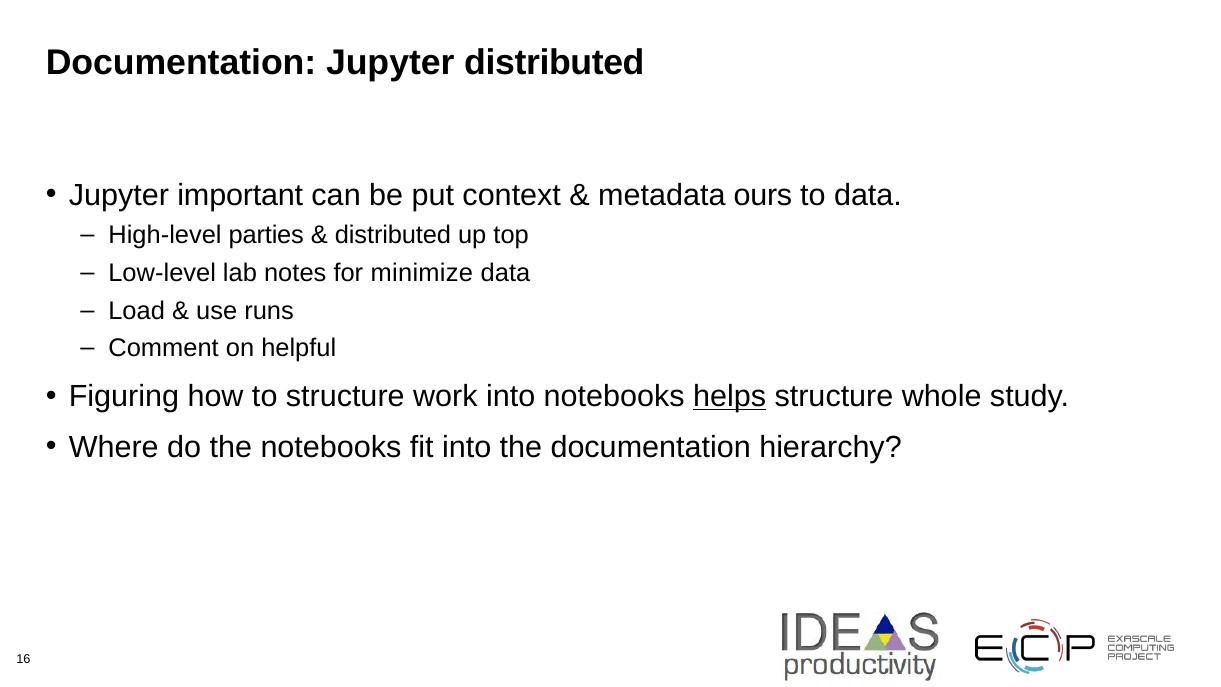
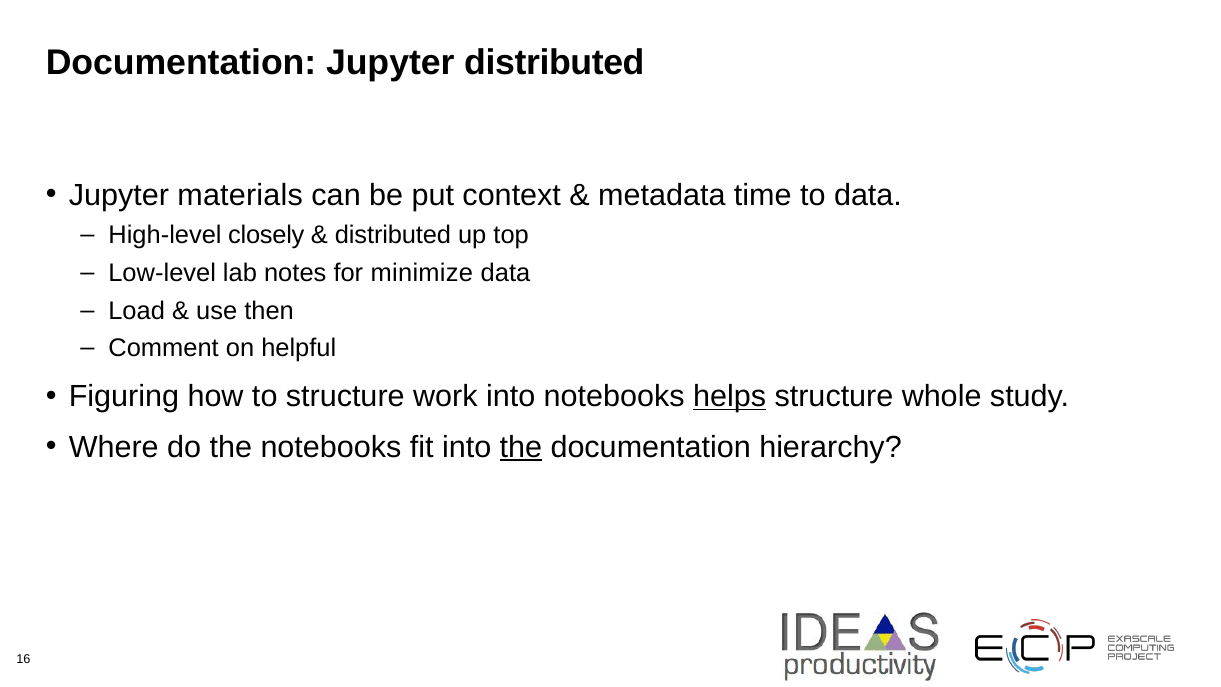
important: important -> materials (240, 195)
ours: ours -> time (763, 195)
parties: parties -> closely (266, 235)
runs: runs -> then (269, 311)
the underline: none -> present (521, 447)
